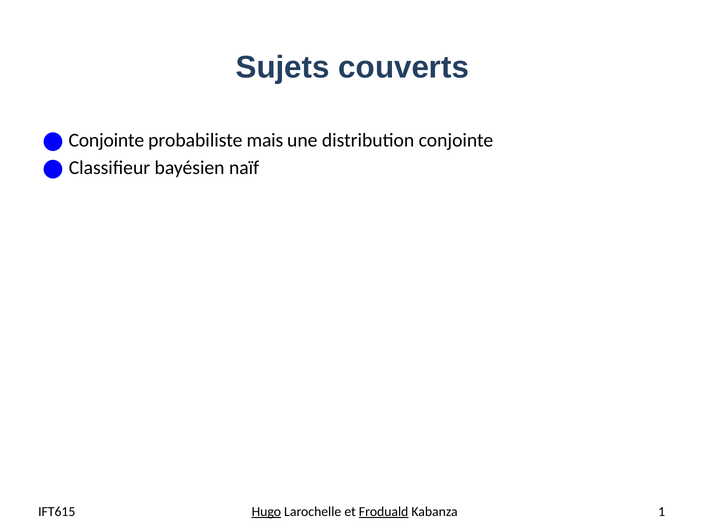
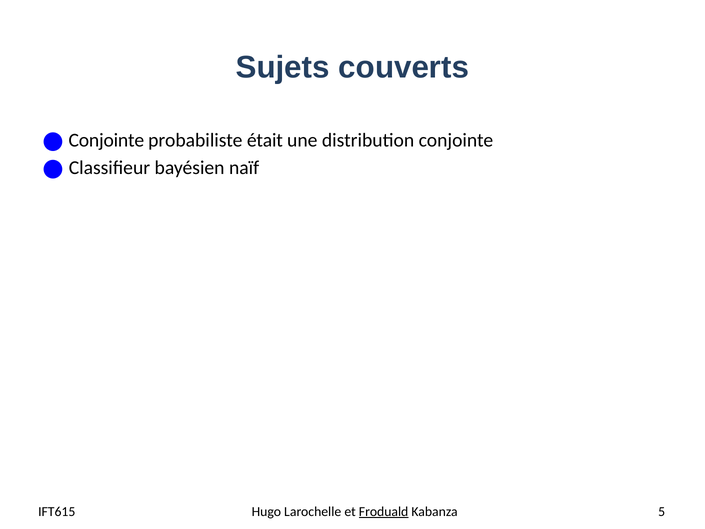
mais: mais -> était (265, 140)
Hugo underline: present -> none (266, 511)
1: 1 -> 5 (662, 511)
